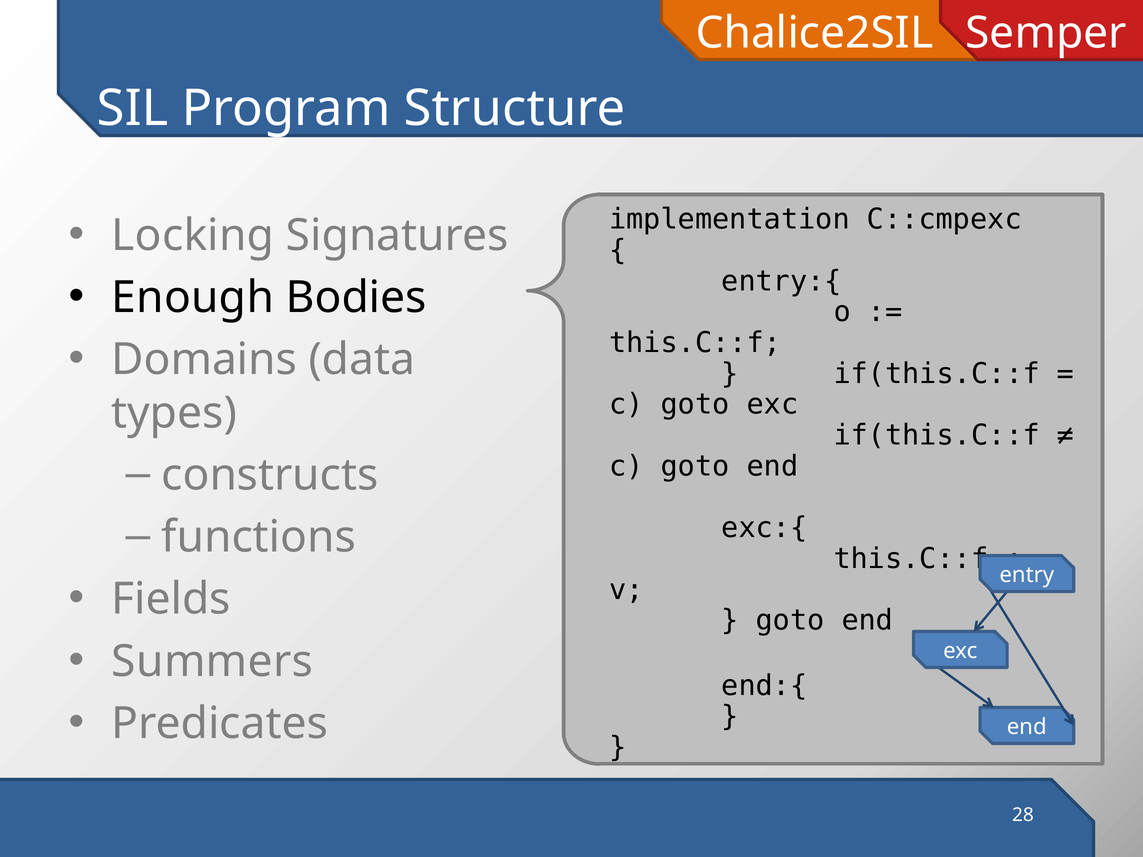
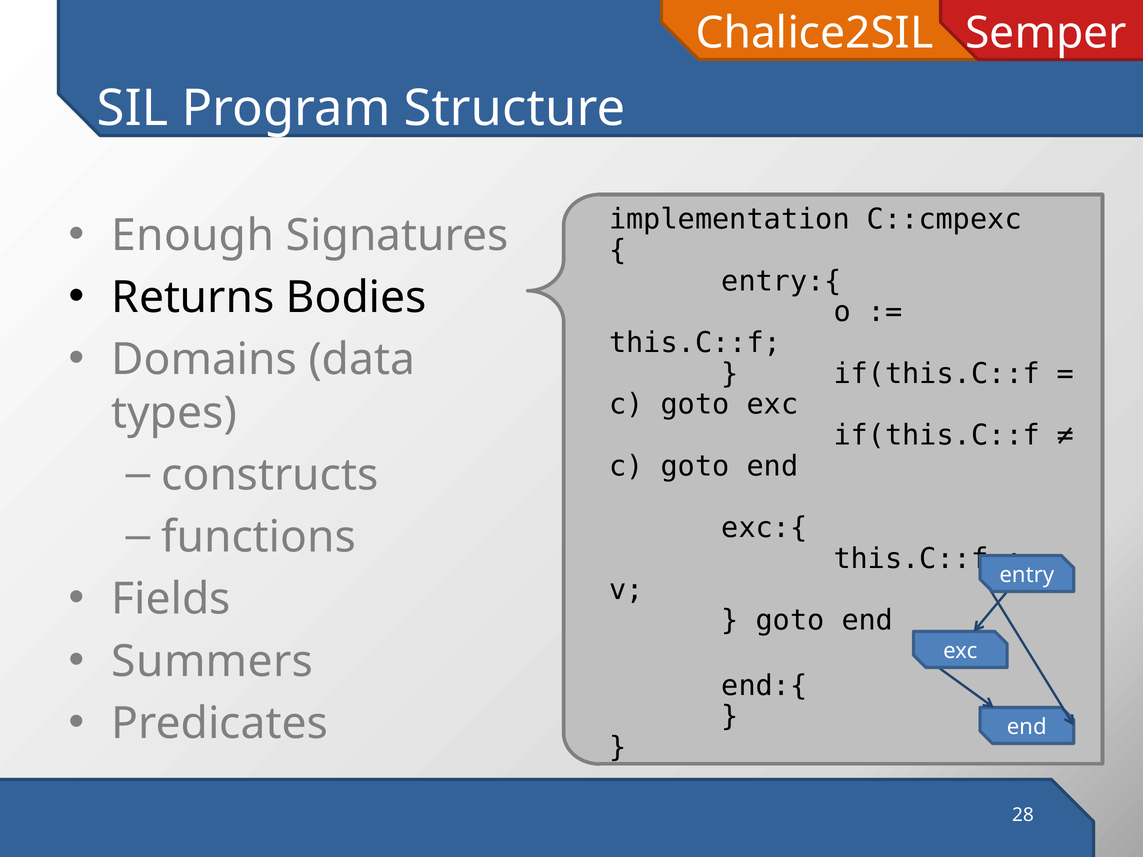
Locking: Locking -> Enough (193, 235)
Enough: Enough -> Returns (193, 298)
